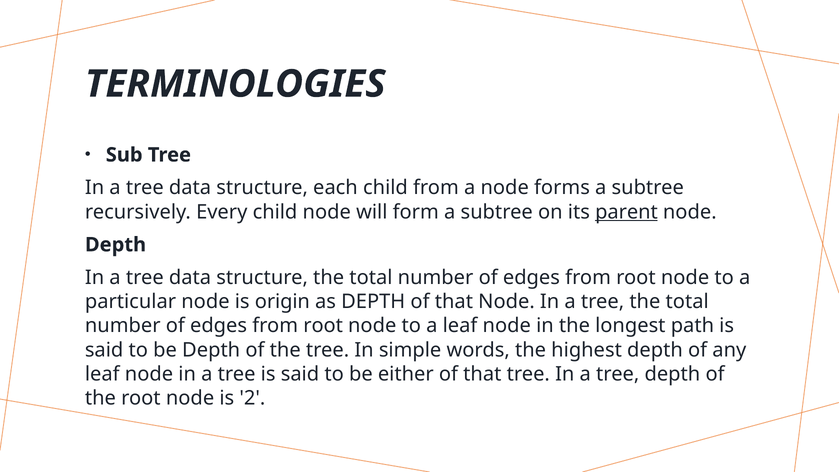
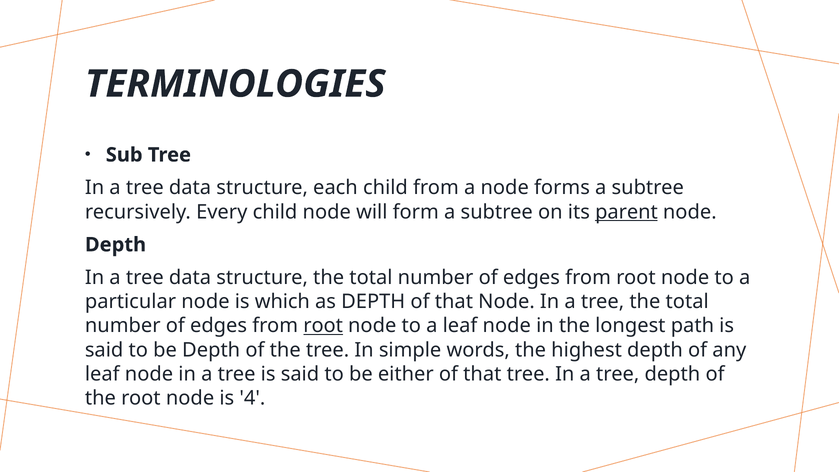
origin: origin -> which (282, 302)
root underline: none -> present (323, 326)
2: 2 -> 4 (252, 398)
